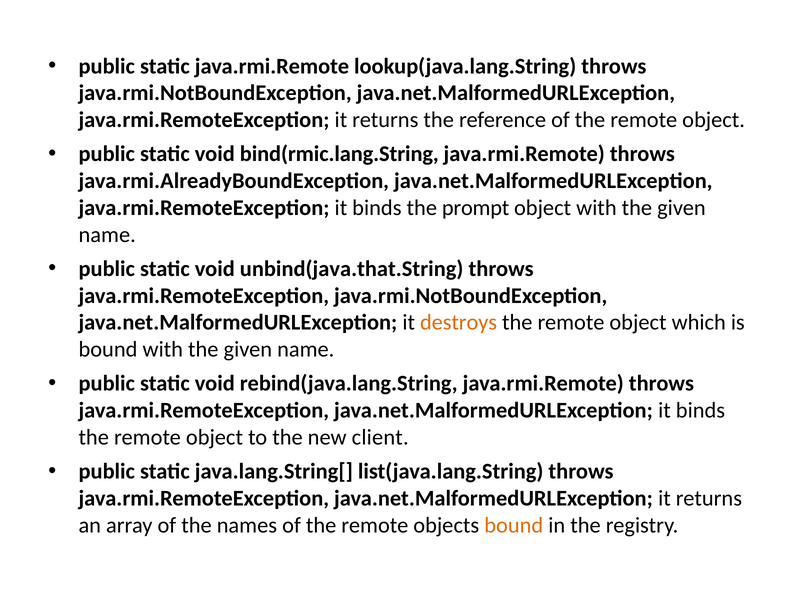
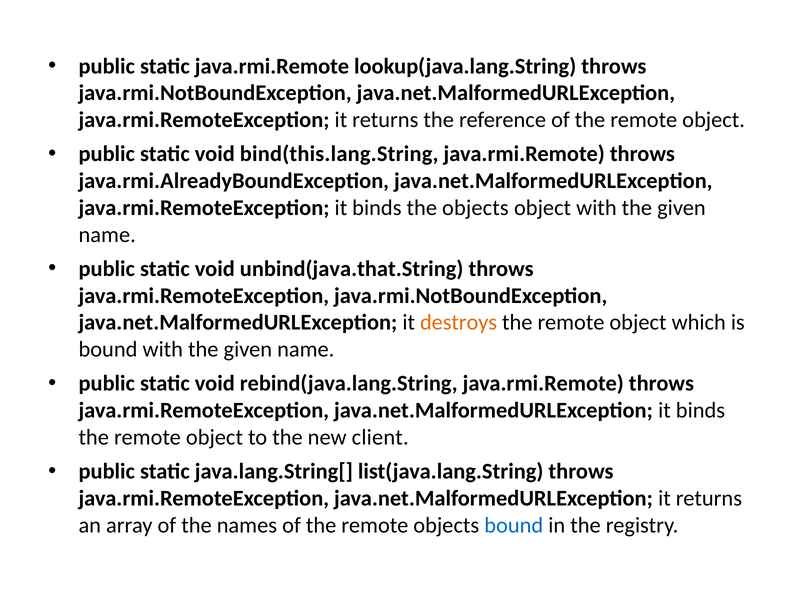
bind(rmic.lang.String: bind(rmic.lang.String -> bind(this.lang.String (339, 154)
the prompt: prompt -> objects (475, 208)
bound colour: orange -> blue (514, 525)
